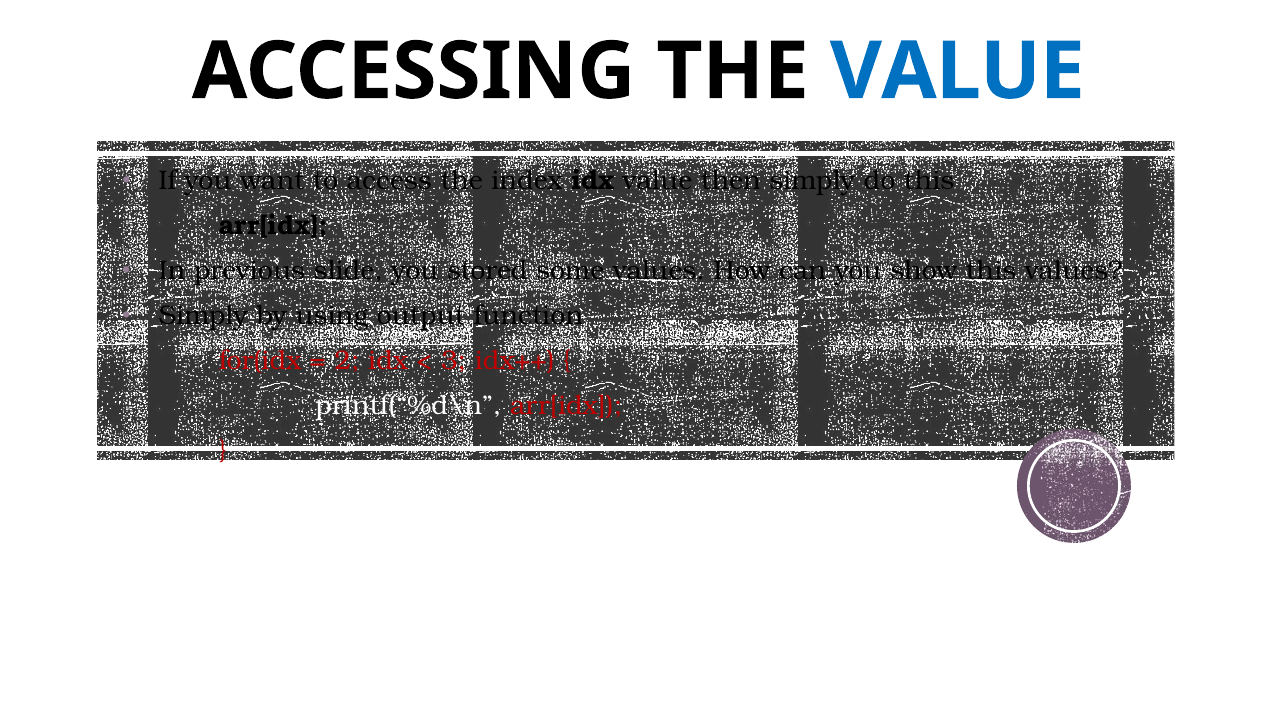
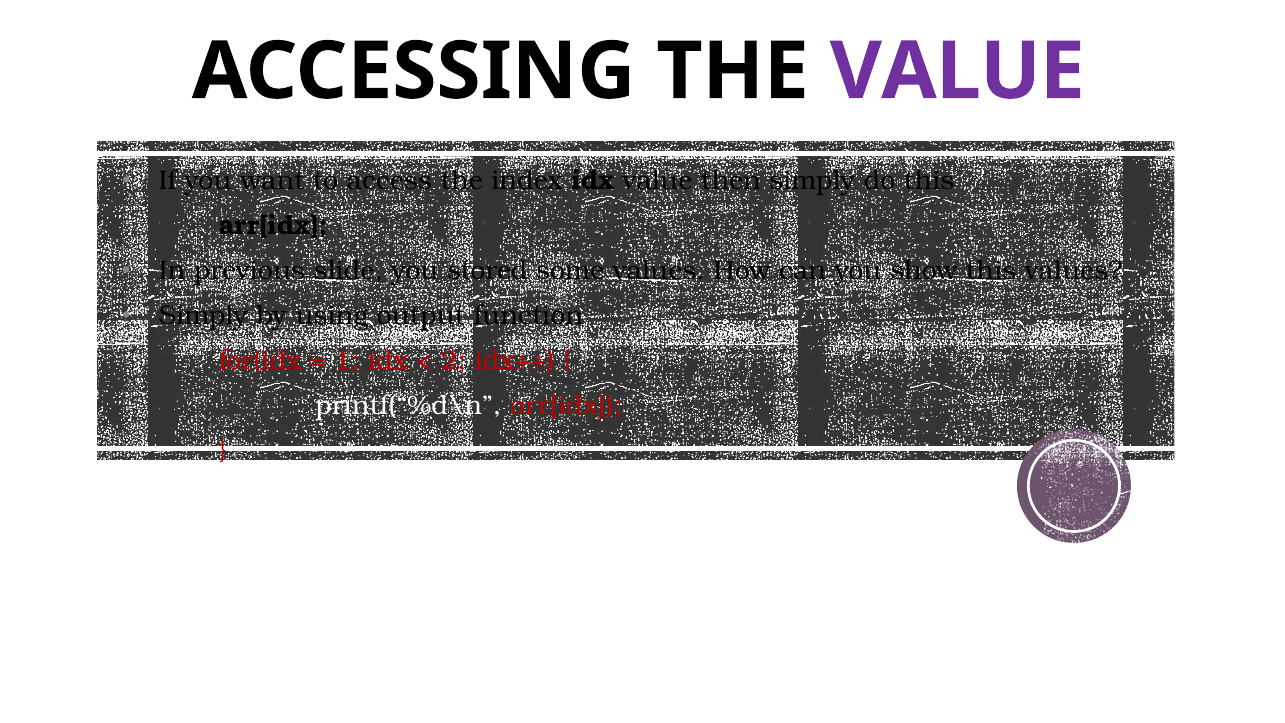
VALUE colour: blue -> purple (957, 71)
2: 2 -> 1 (347, 360)
3: 3 -> 2 (454, 360)
